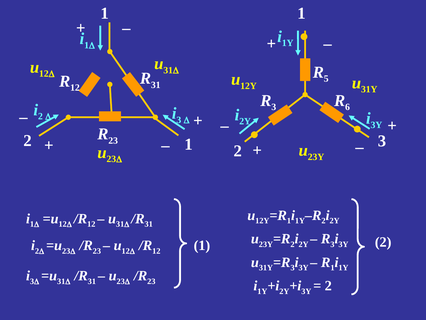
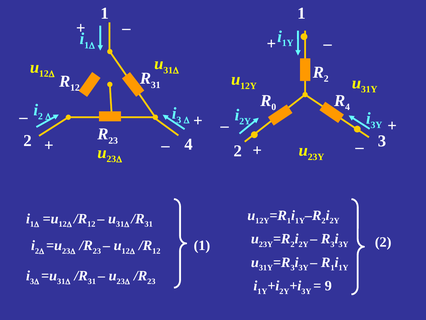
5: 5 -> 2 (326, 79)
3: 3 -> 0 (274, 107)
6: 6 -> 4 (348, 107)
1: 1 -> 4 (188, 144)
2: 2 -> 9 (328, 285)
